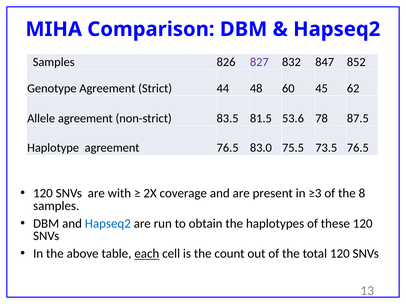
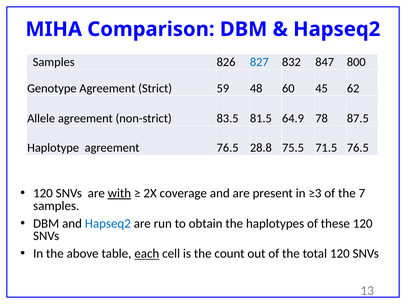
827 colour: purple -> blue (259, 62)
852: 852 -> 800 (356, 62)
44: 44 -> 59 (223, 88)
53.6: 53.6 -> 64.9 (293, 119)
83.0: 83.0 -> 28.8 (261, 148)
73.5: 73.5 -> 71.5 (326, 148)
with underline: none -> present (119, 194)
8: 8 -> 7 (362, 194)
